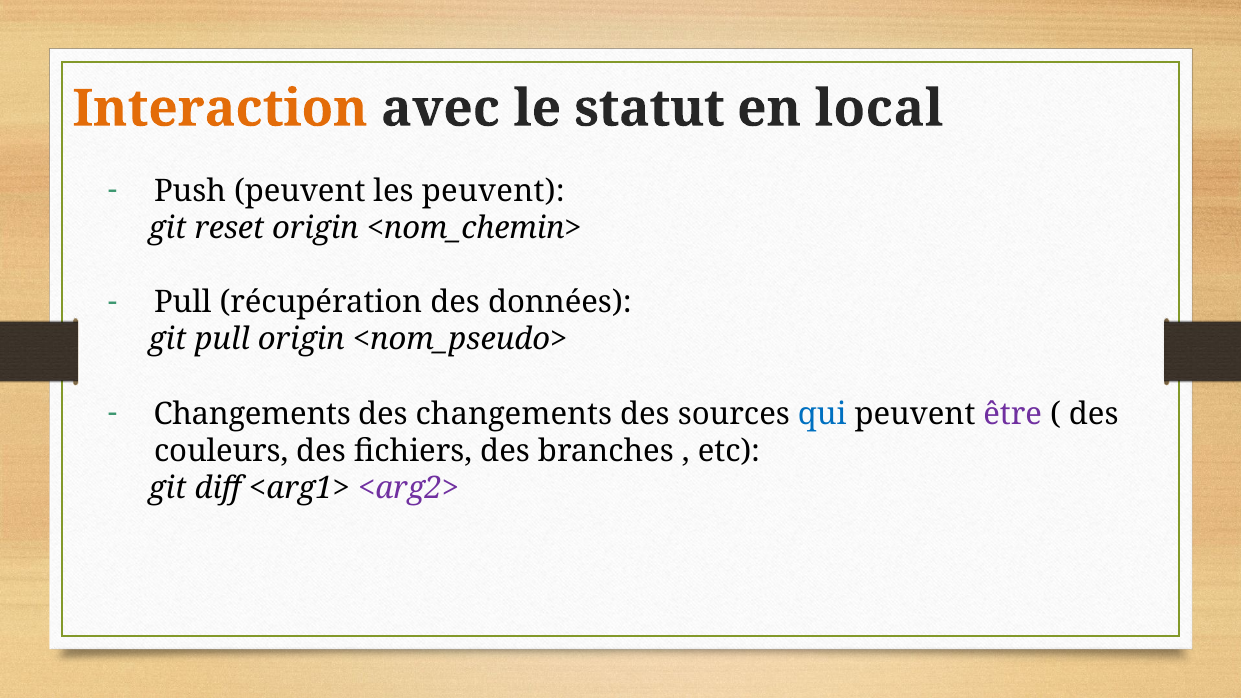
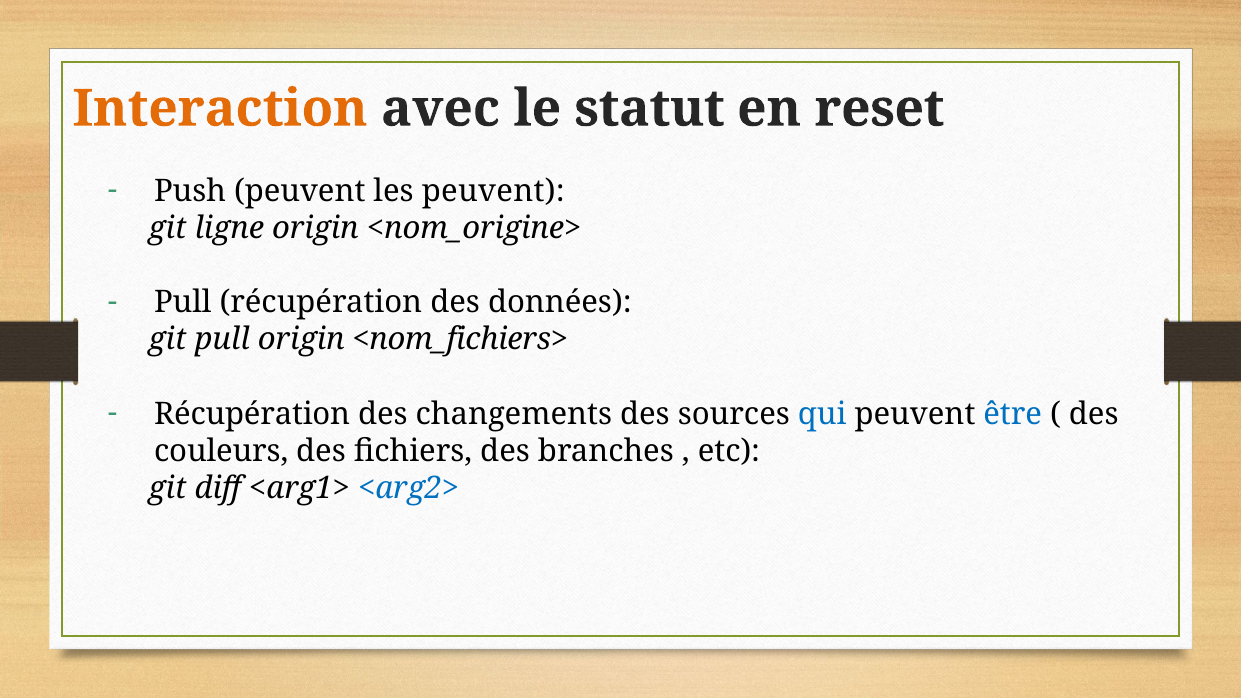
local: local -> reset (879, 109)
reset: reset -> ligne (229, 228)
<nom_chemin>: <nom_chemin> -> <nom_origine> (474, 228)
<nom_pseudo>: <nom_pseudo> -> <nom_fichiers> (460, 340)
Changements: Changements -> Récupération (252, 414)
être colour: purple -> blue (1013, 414)
<arg2> colour: purple -> blue (409, 489)
